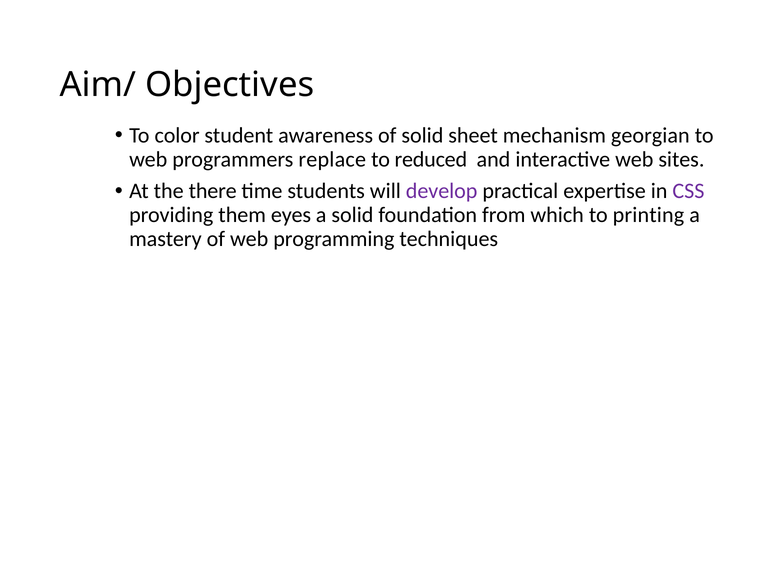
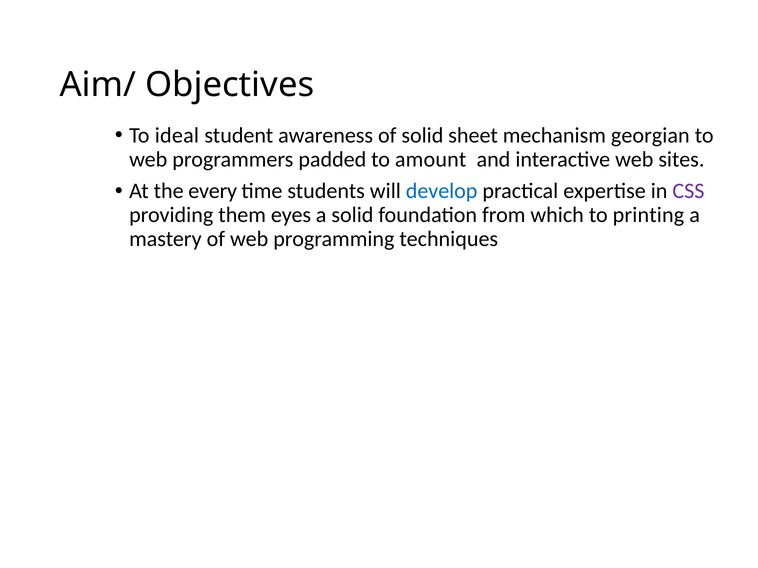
color: color -> ideal (177, 136)
replace: replace -> padded (332, 159)
reduced: reduced -> amount (431, 159)
there: there -> every (213, 191)
develop colour: purple -> blue (442, 191)
